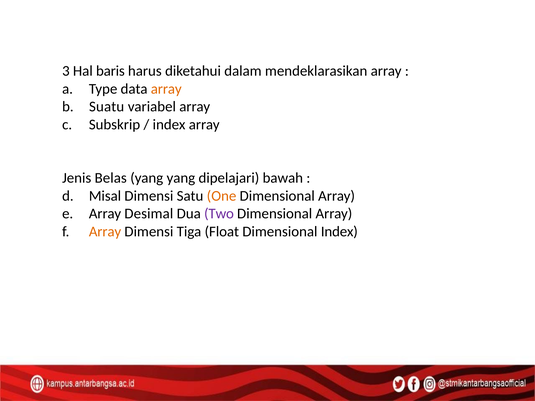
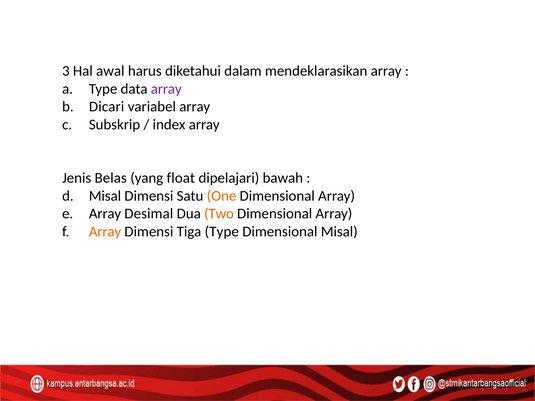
baris: baris -> awal (110, 71)
array colour: orange -> purple (166, 89)
Suatu: Suatu -> Dicari (107, 107)
yang yang: yang -> float (181, 178)
Two colour: purple -> orange (219, 214)
Tiga Float: Float -> Type (222, 232)
Dimensional Index: Index -> Misal (339, 232)
